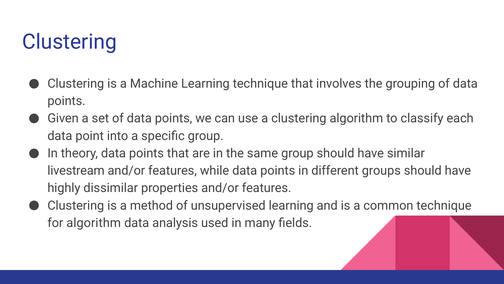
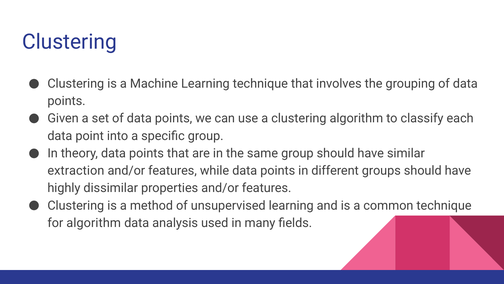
livestream: livestream -> extraction (76, 170)
